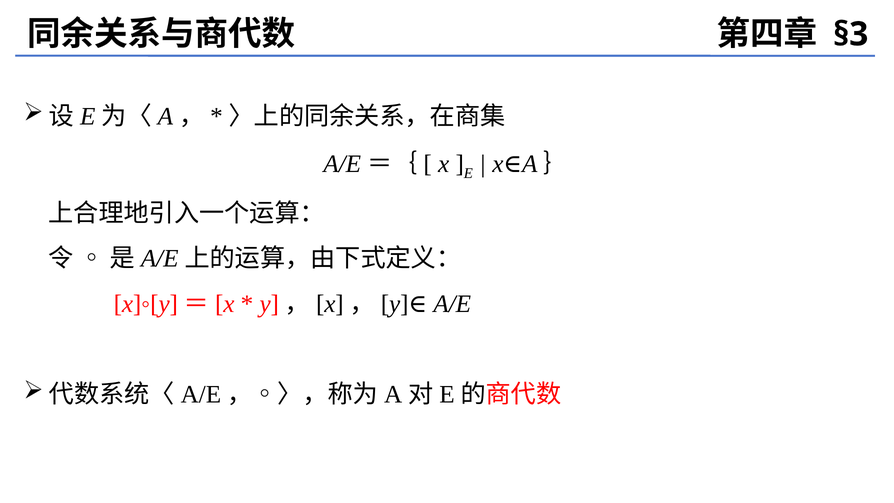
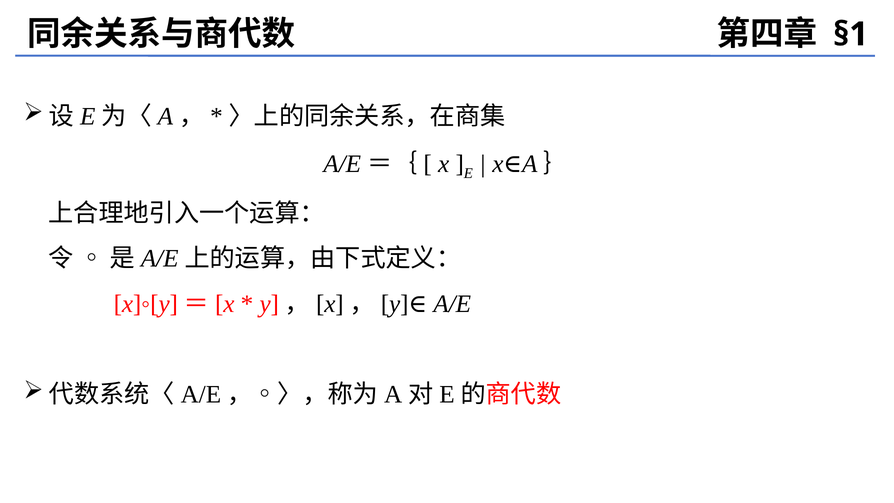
§3: §3 -> §1 (851, 34)
